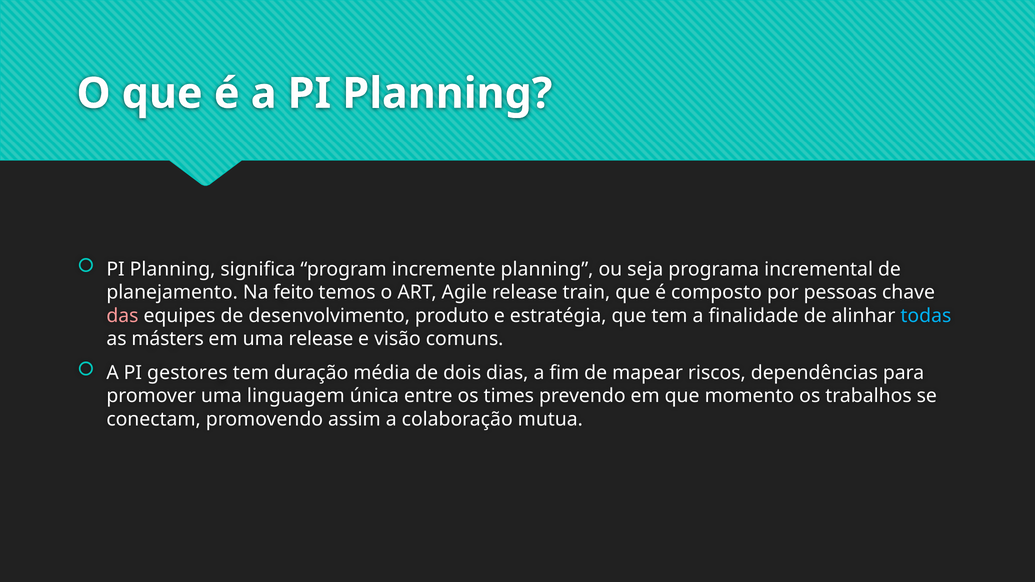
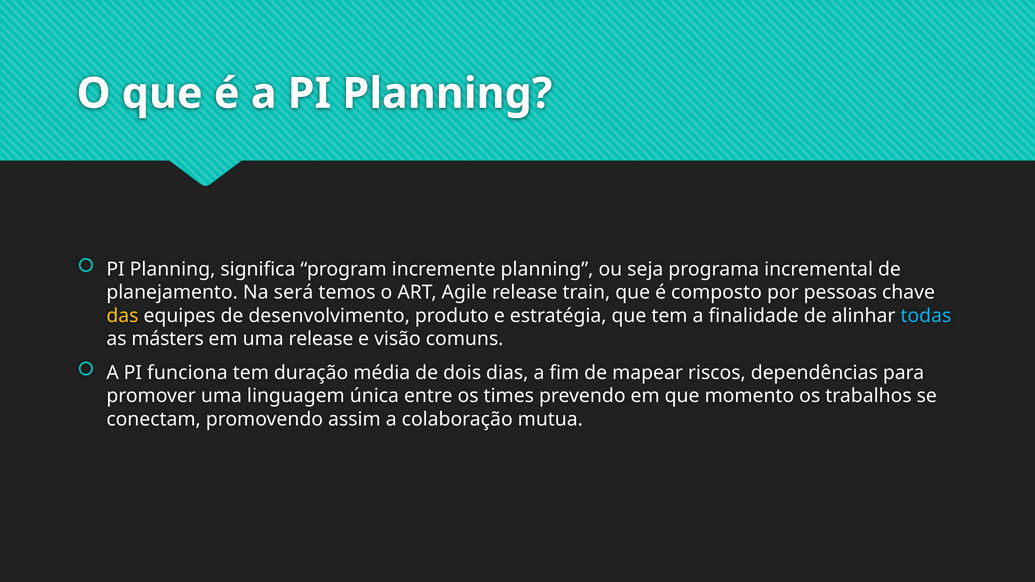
feito: feito -> será (293, 293)
das colour: pink -> yellow (122, 316)
gestores: gestores -> funciona (187, 373)
